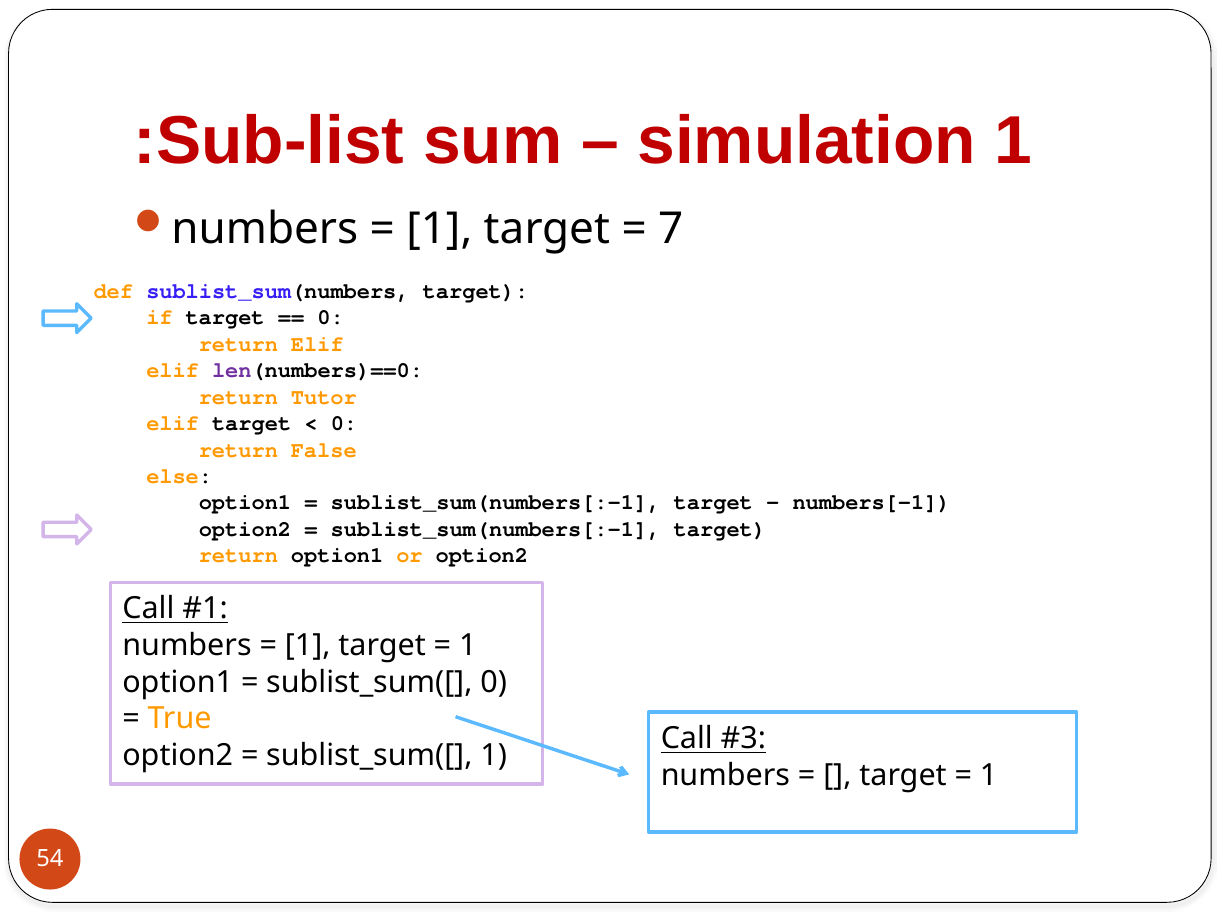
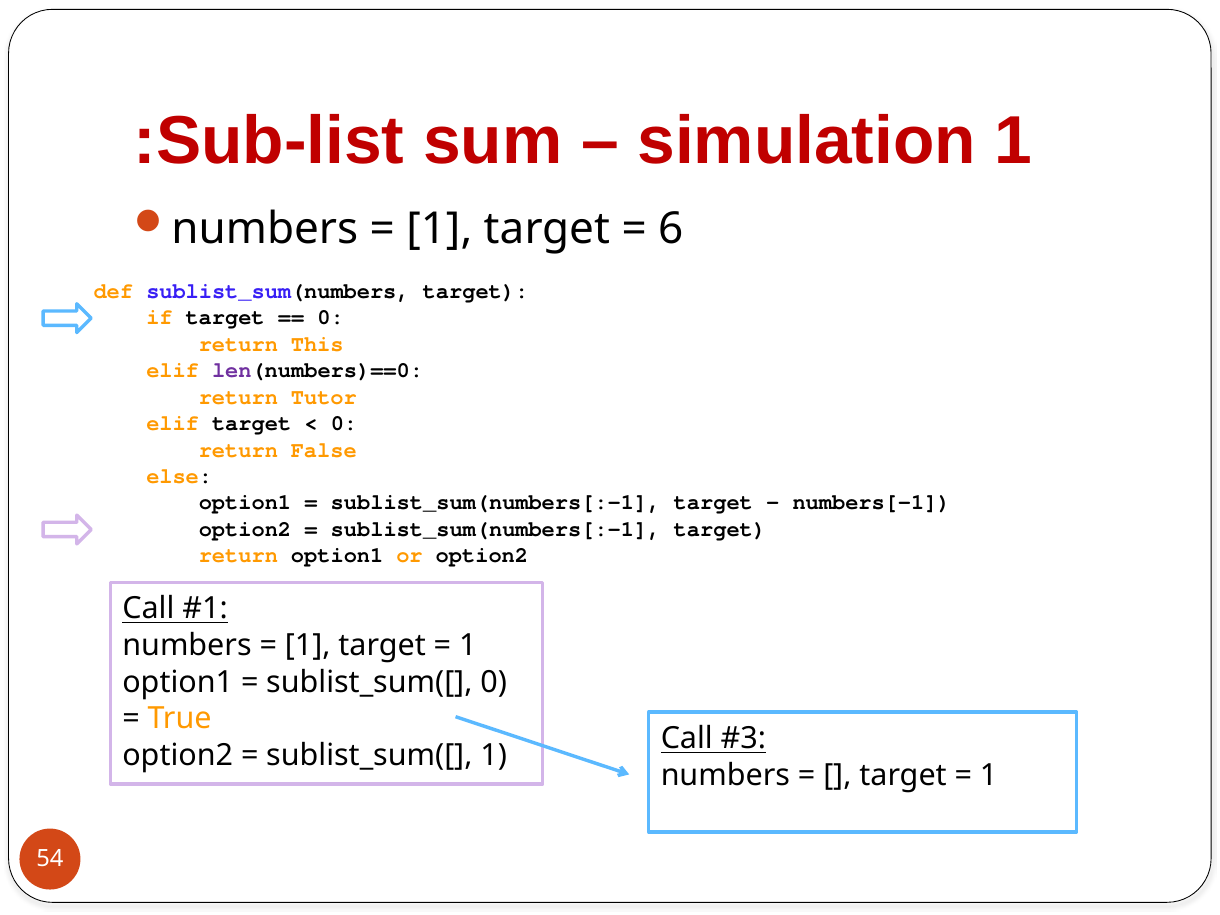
7: 7 -> 6 (671, 229)
return Elif: Elif -> This (317, 344)
